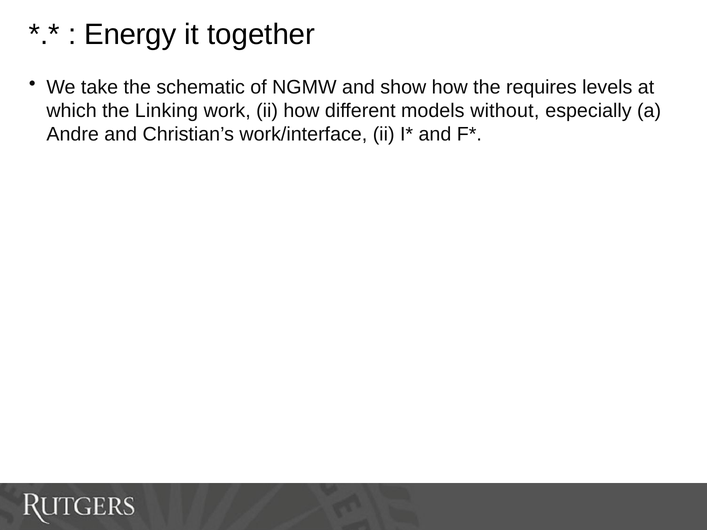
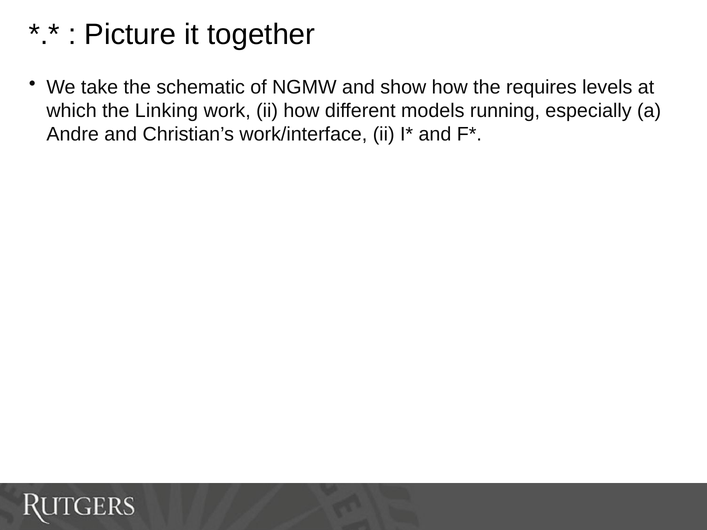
Energy: Energy -> Picture (130, 35)
without: without -> running (505, 111)
